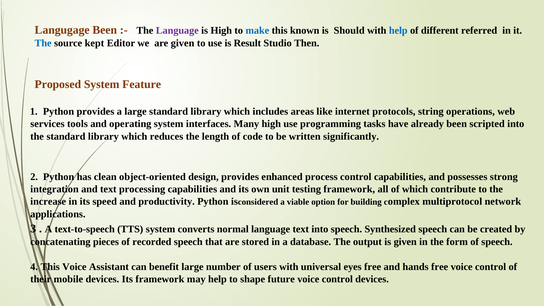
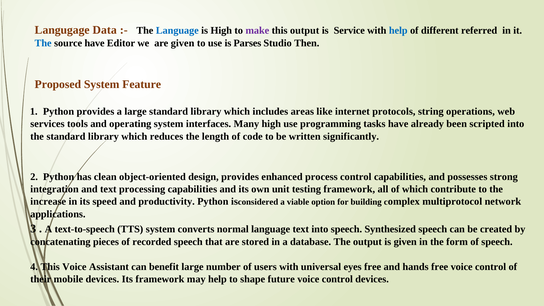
Langugage Been: Been -> Data (105, 30)
Language colour: purple -> blue (177, 31)
make colour: blue -> purple (257, 31)
this known: known -> output (305, 31)
Should: Should -> Service (349, 31)
source kept: kept -> have (95, 43)
Result: Result -> Parses (247, 43)
